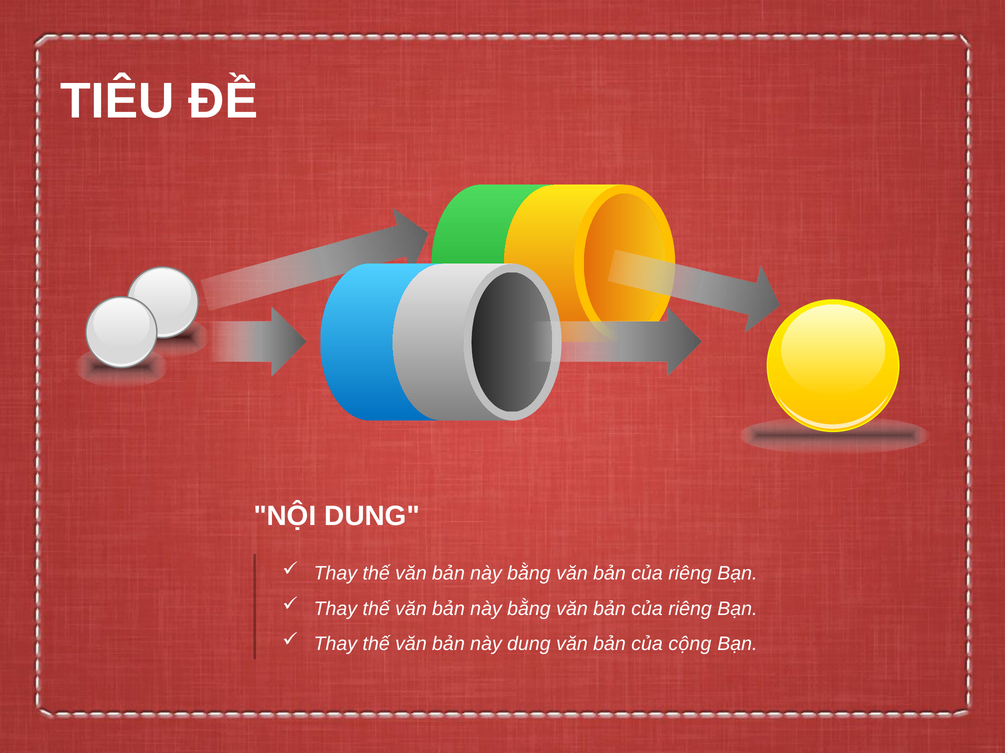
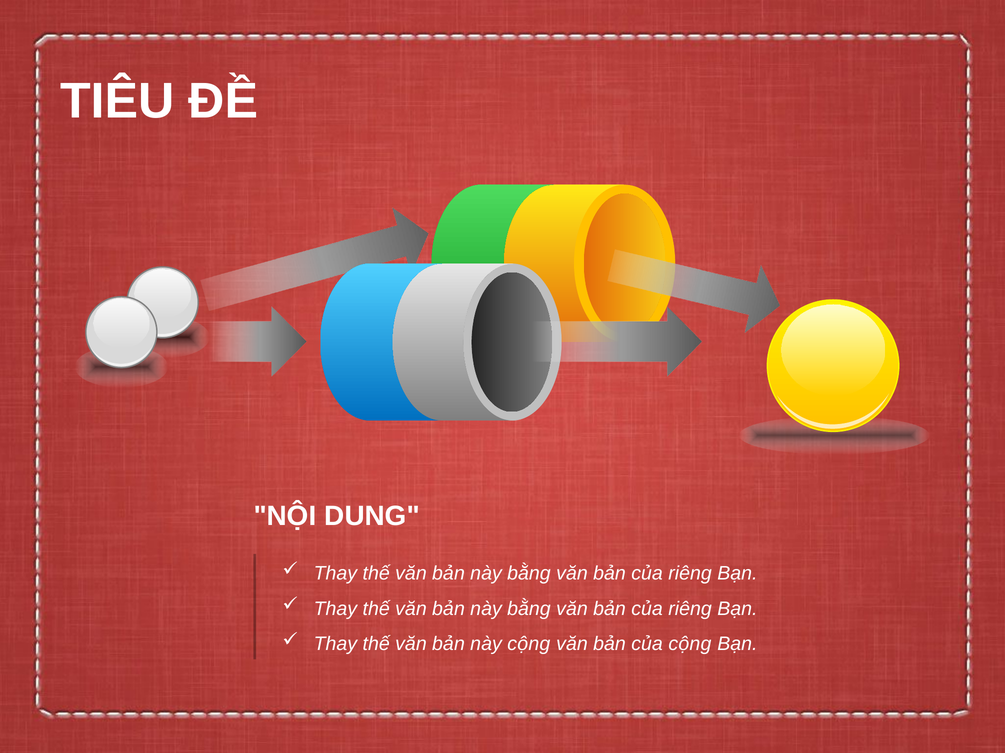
này dung: dung -> cộng (529, 645)
